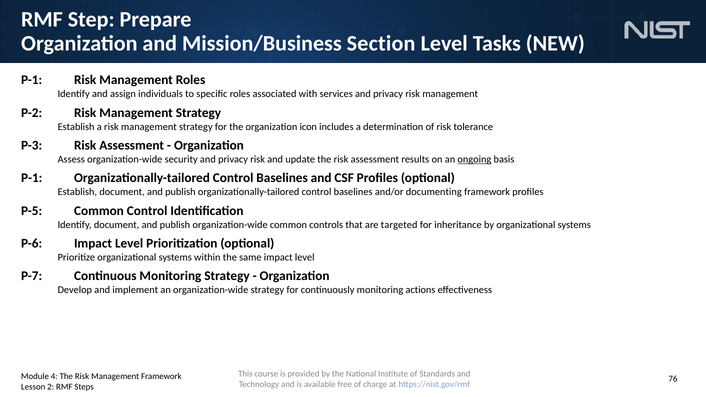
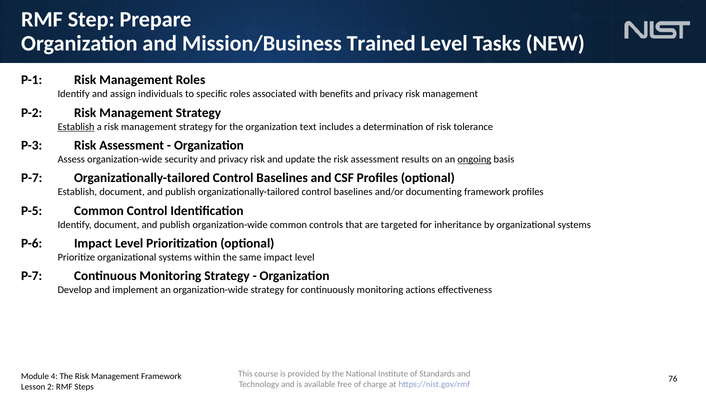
Section: Section -> Trained (381, 43)
services: services -> benefits (336, 94)
Establish underline: none -> present (76, 127)
icon: icon -> text (308, 127)
P-1: P-1 -> P-7 (32, 178)
